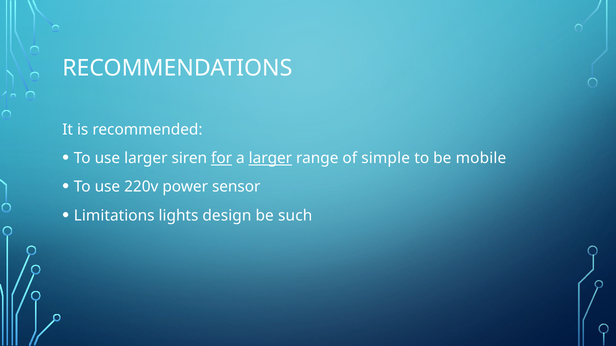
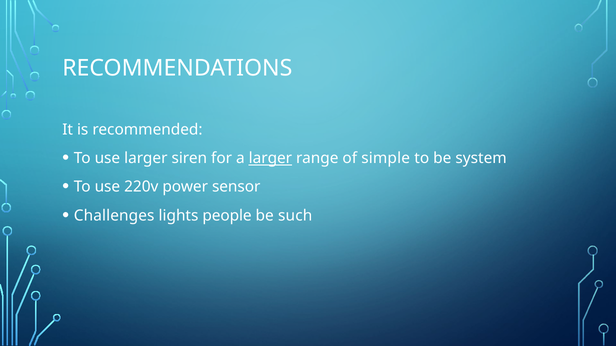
for underline: present -> none (222, 159)
mobile: mobile -> system (481, 159)
Limitations: Limitations -> Challenges (114, 216)
design: design -> people (227, 216)
